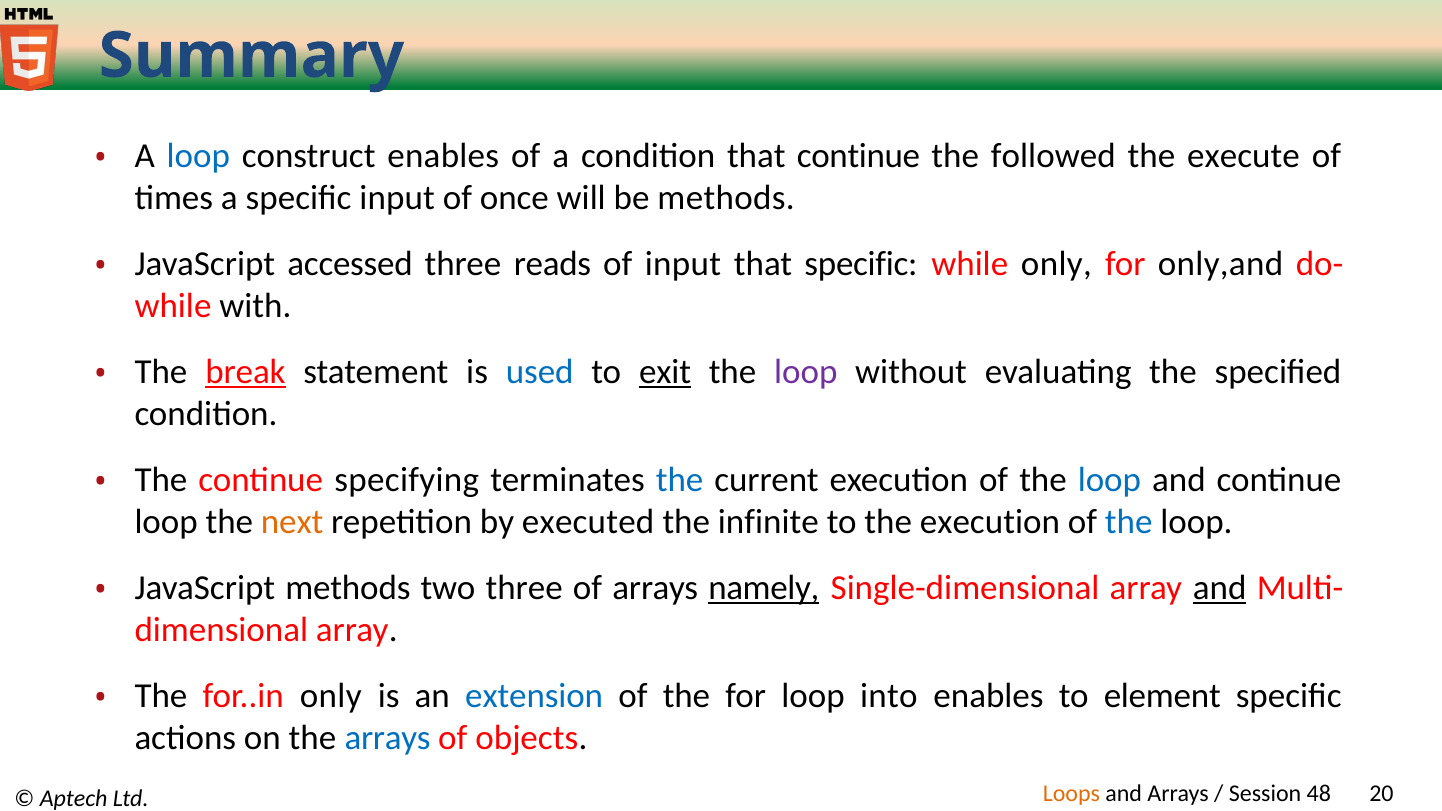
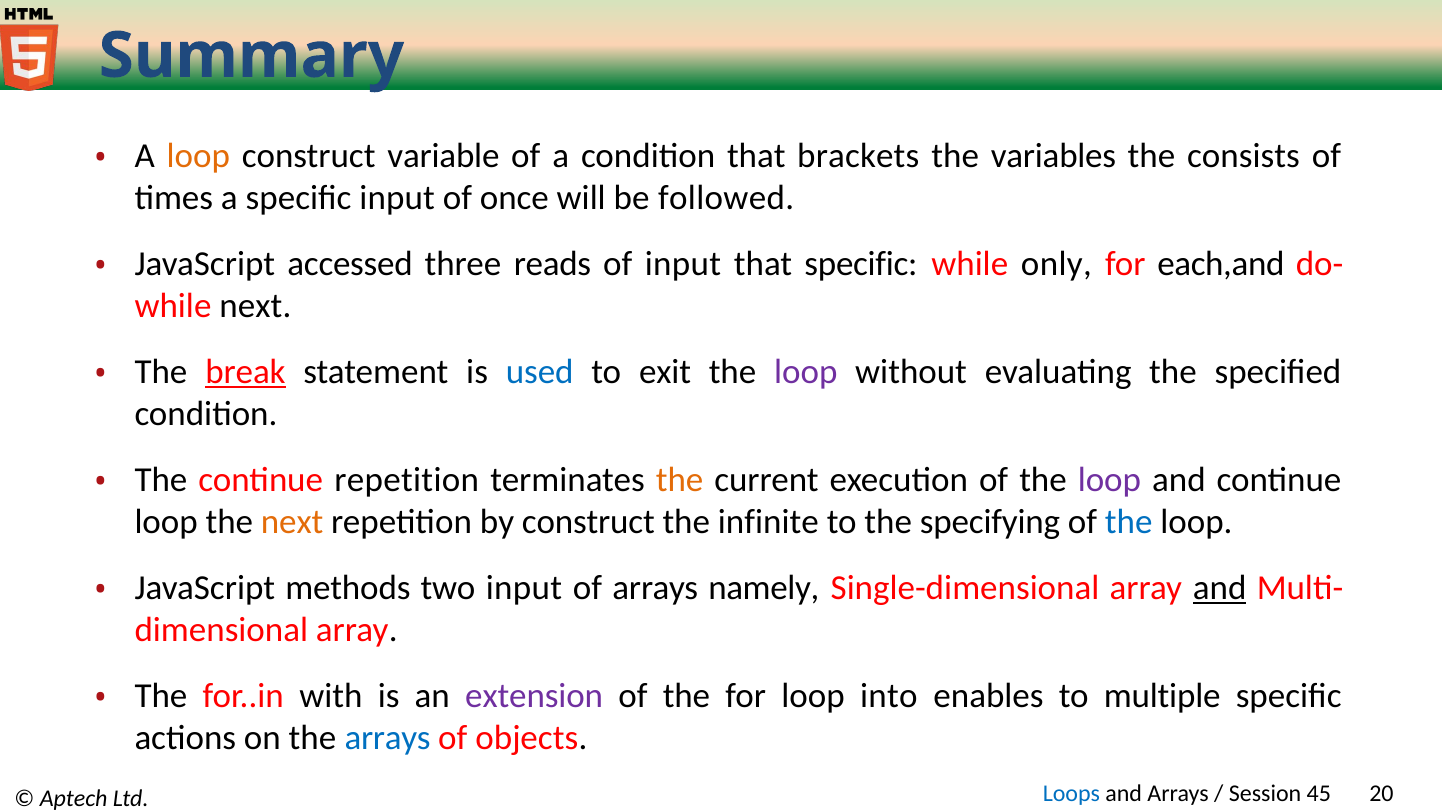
loop colour: blue -> orange (198, 156)
construct enables: enables -> variable (443, 156)
that continue: continue -> brackets (858, 156)
followed: followed -> variables (1053, 156)
execute: execute -> consists (1243, 156)
be methods: methods -> followed (726, 198)
only,and: only,and -> each,and (1221, 264)
while with: with -> next (255, 306)
exit underline: present -> none (665, 372)
continue specifying: specifying -> repetition (407, 480)
the colour: blue -> orange (680, 480)
loop colour: blue -> purple (1109, 480)
by executed: executed -> construct (588, 522)
the execution: execution -> specifying (990, 522)
two three: three -> input (524, 588)
namely underline: present -> none (764, 588)
for..in only: only -> with (331, 696)
extension colour: blue -> purple (534, 696)
element: element -> multiple (1162, 696)
Loops colour: orange -> blue (1071, 794)
48: 48 -> 45 (1319, 794)
